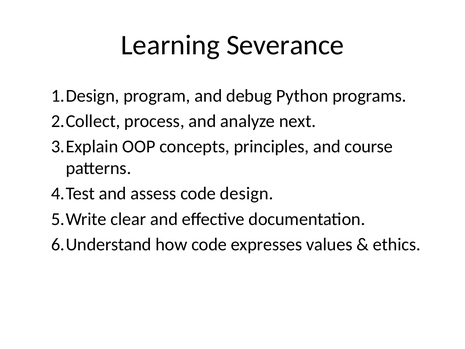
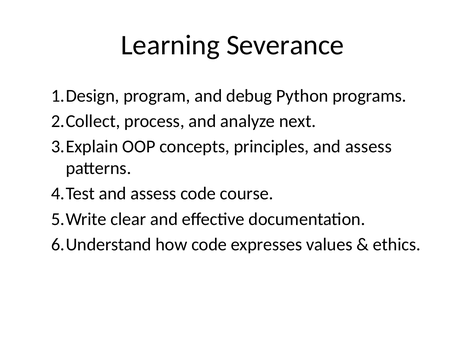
principles and course: course -> assess (369, 146)
design: design -> course (247, 194)
